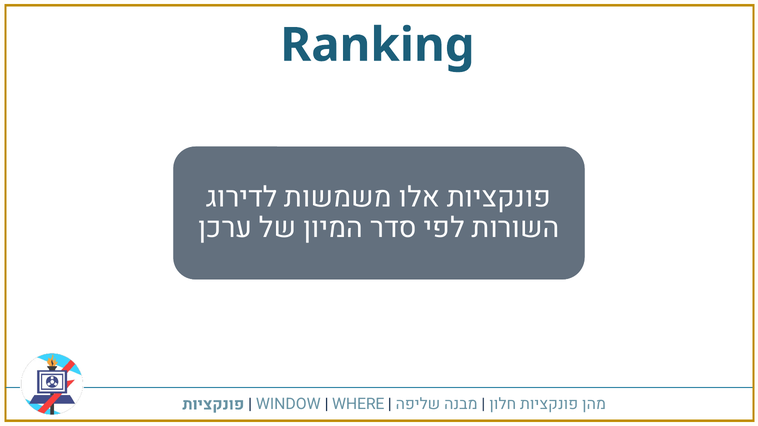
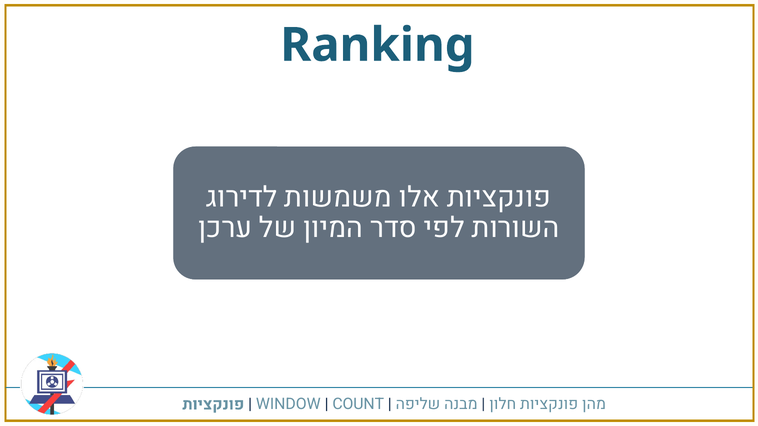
WHERE: WHERE -> COUNT (358, 405)
